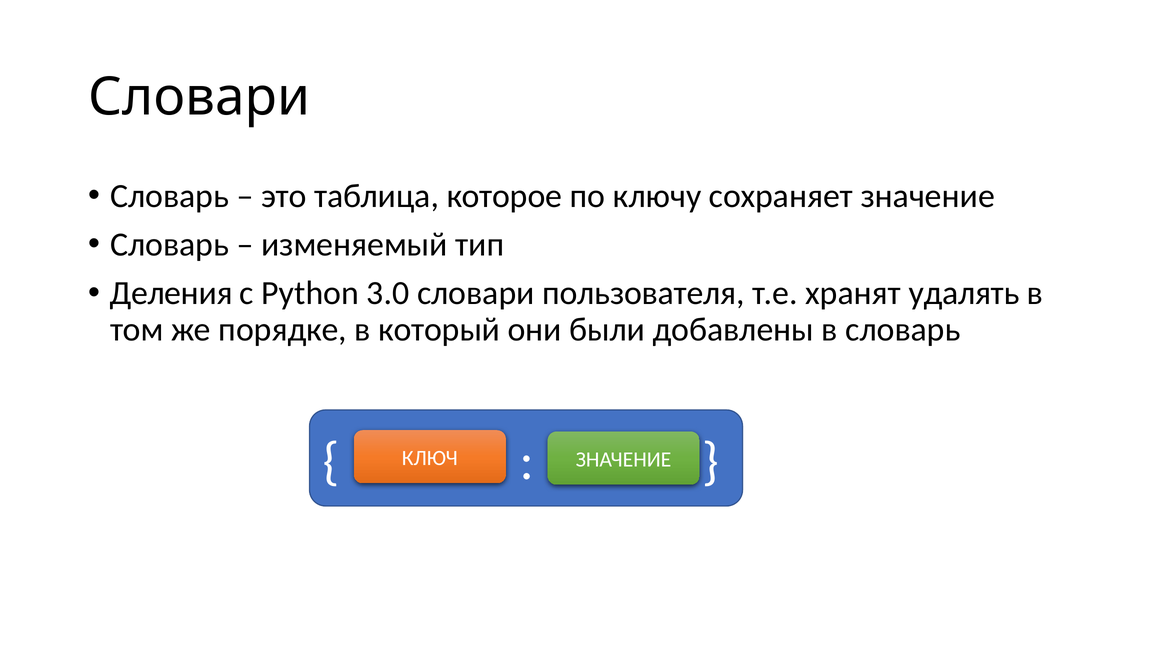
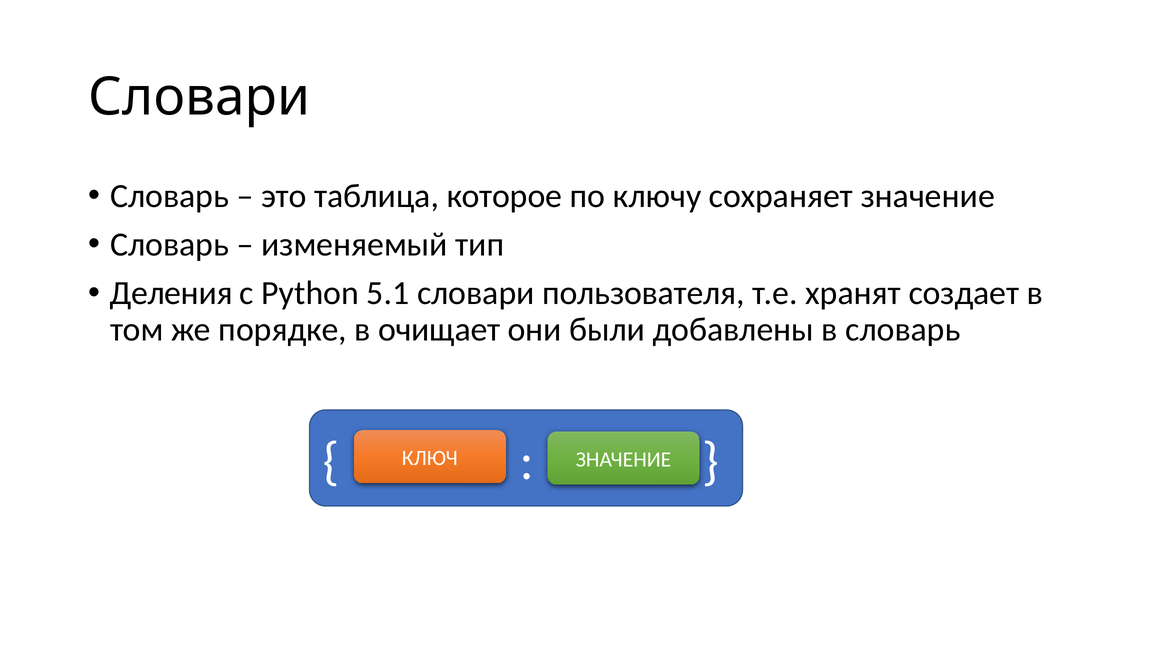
3.0: 3.0 -> 5.1 (388, 293)
удалять: удалять -> создает (964, 293)
который: который -> очищает (439, 330)
